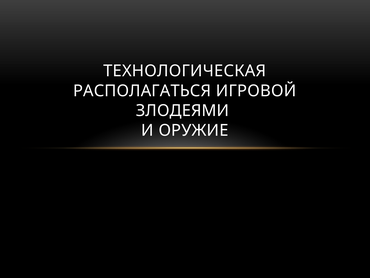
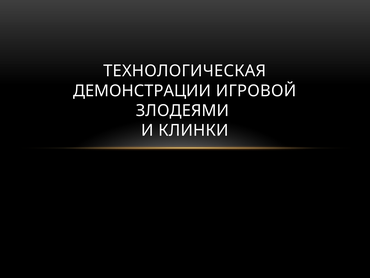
РАСПОЛАГАТЬСЯ: РАСПОЛАГАТЬСЯ -> ДЕМОНСТРАЦИИ (142, 91)
ОРУЖИЕ: ОРУЖИЕ -> КЛИНКИ (193, 130)
